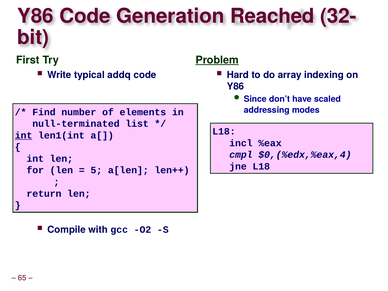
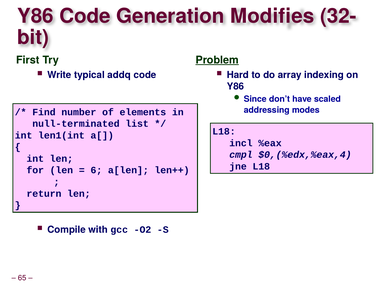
Reached: Reached -> Modifies (272, 16)
int underline: present -> none (24, 135)
5: 5 -> 6 (96, 170)
